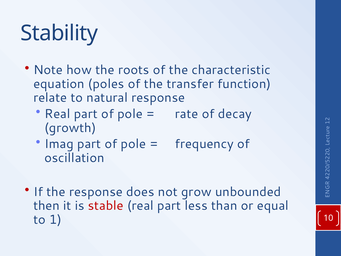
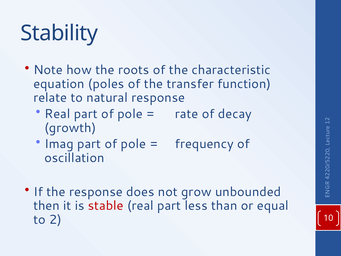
to 1: 1 -> 2 (55, 219)
